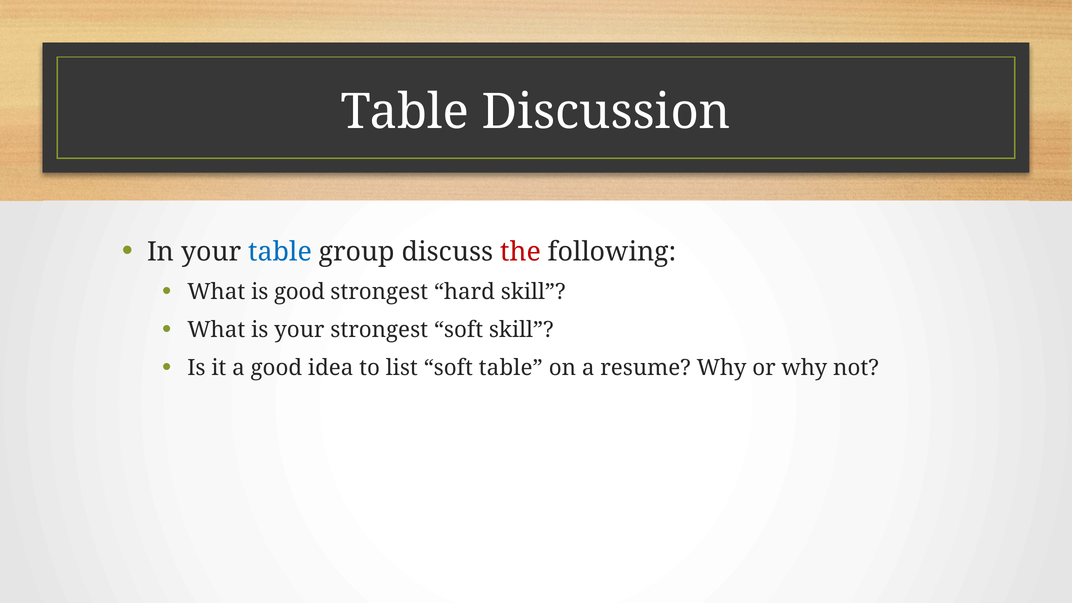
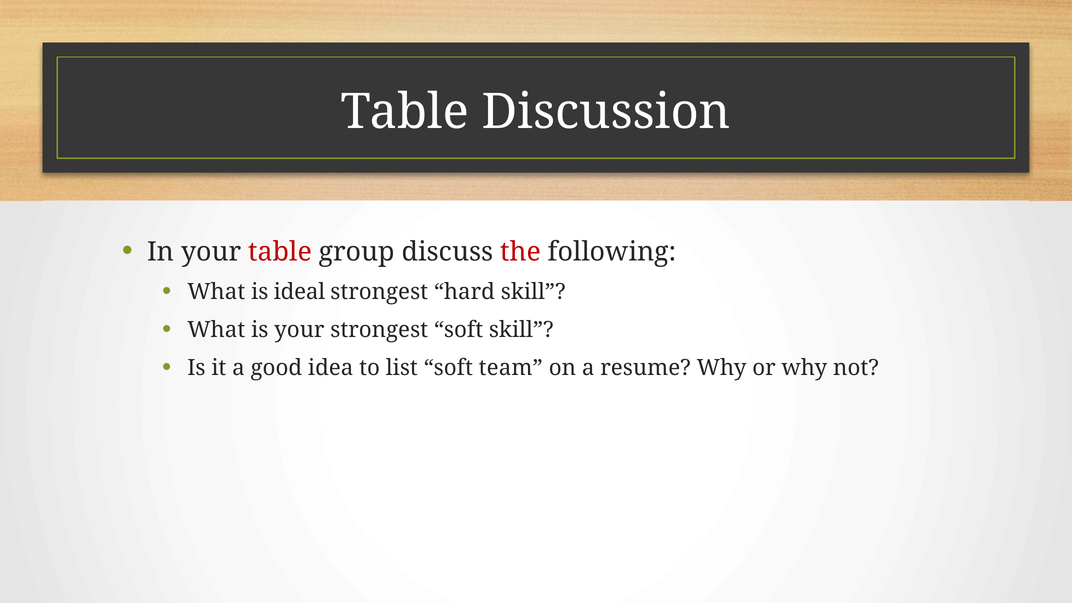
table colour: blue -> red (280, 252)
is good: good -> ideal (299, 292)
soft table: table -> team (511, 368)
